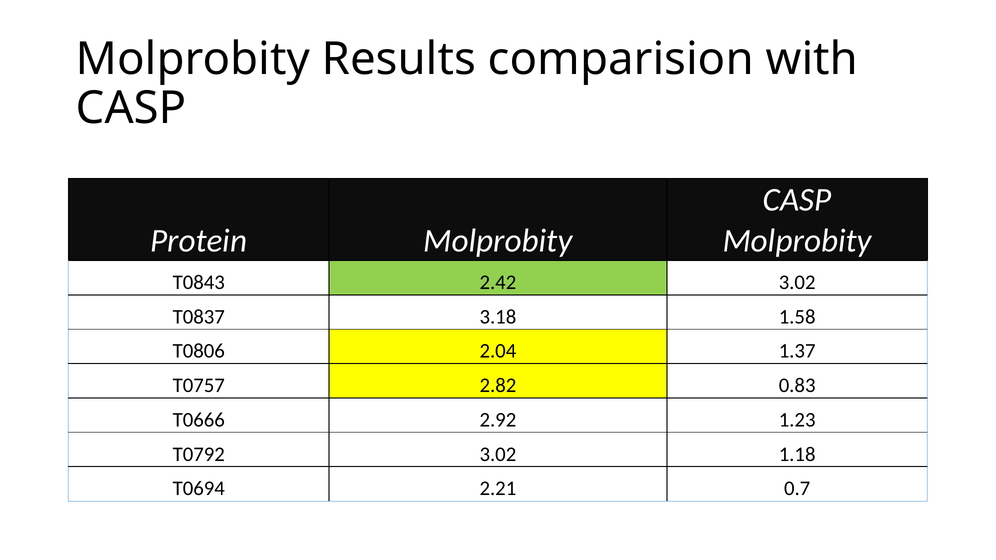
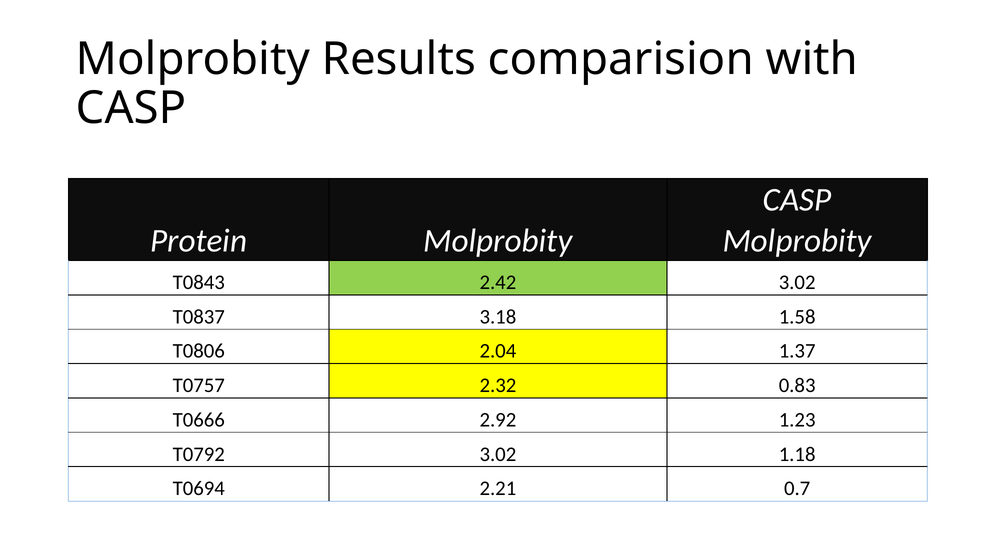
2.82: 2.82 -> 2.32 (498, 386)
